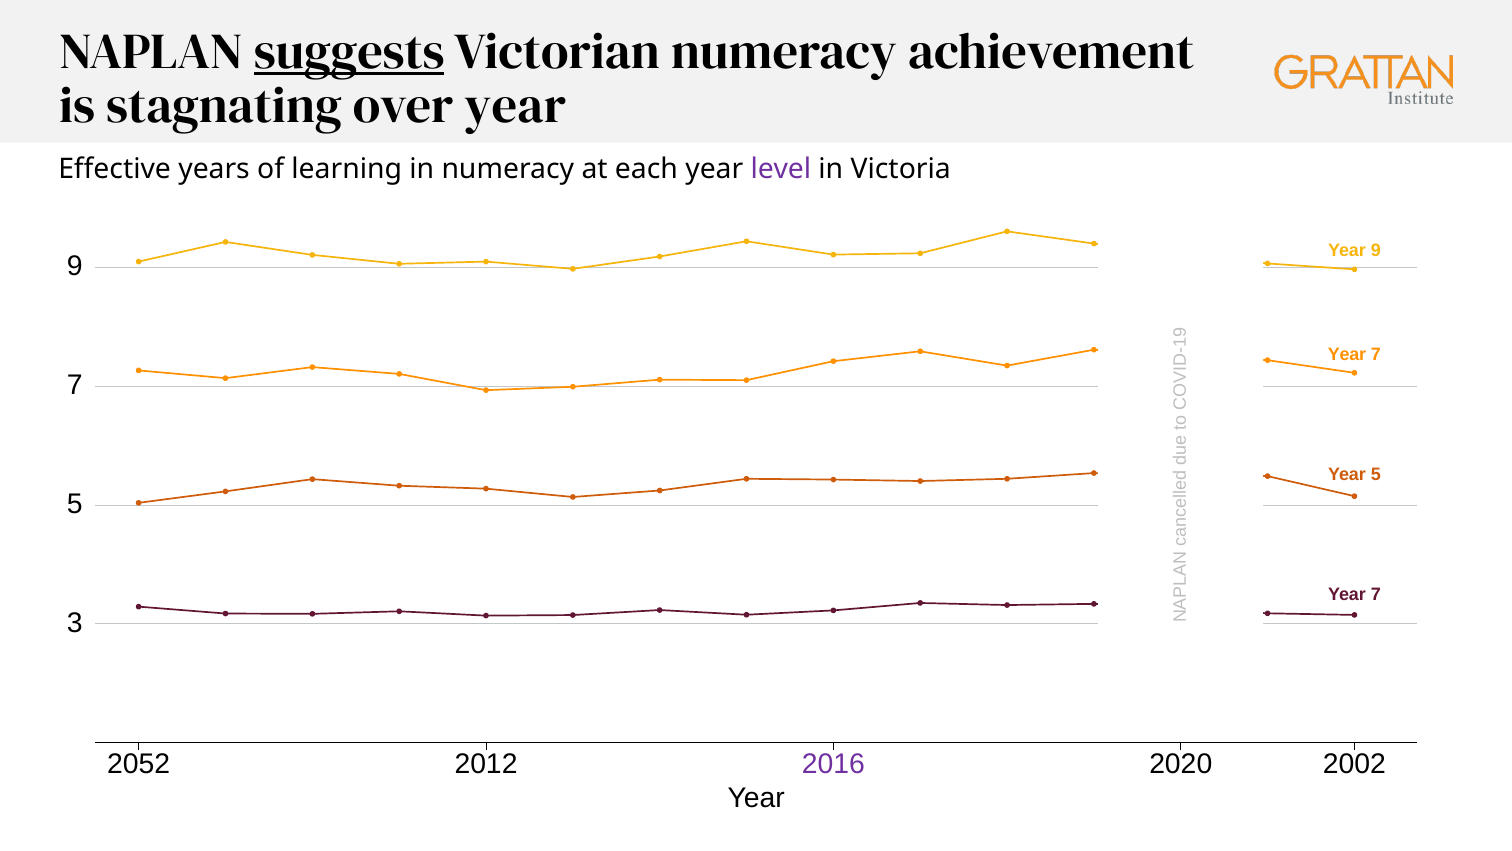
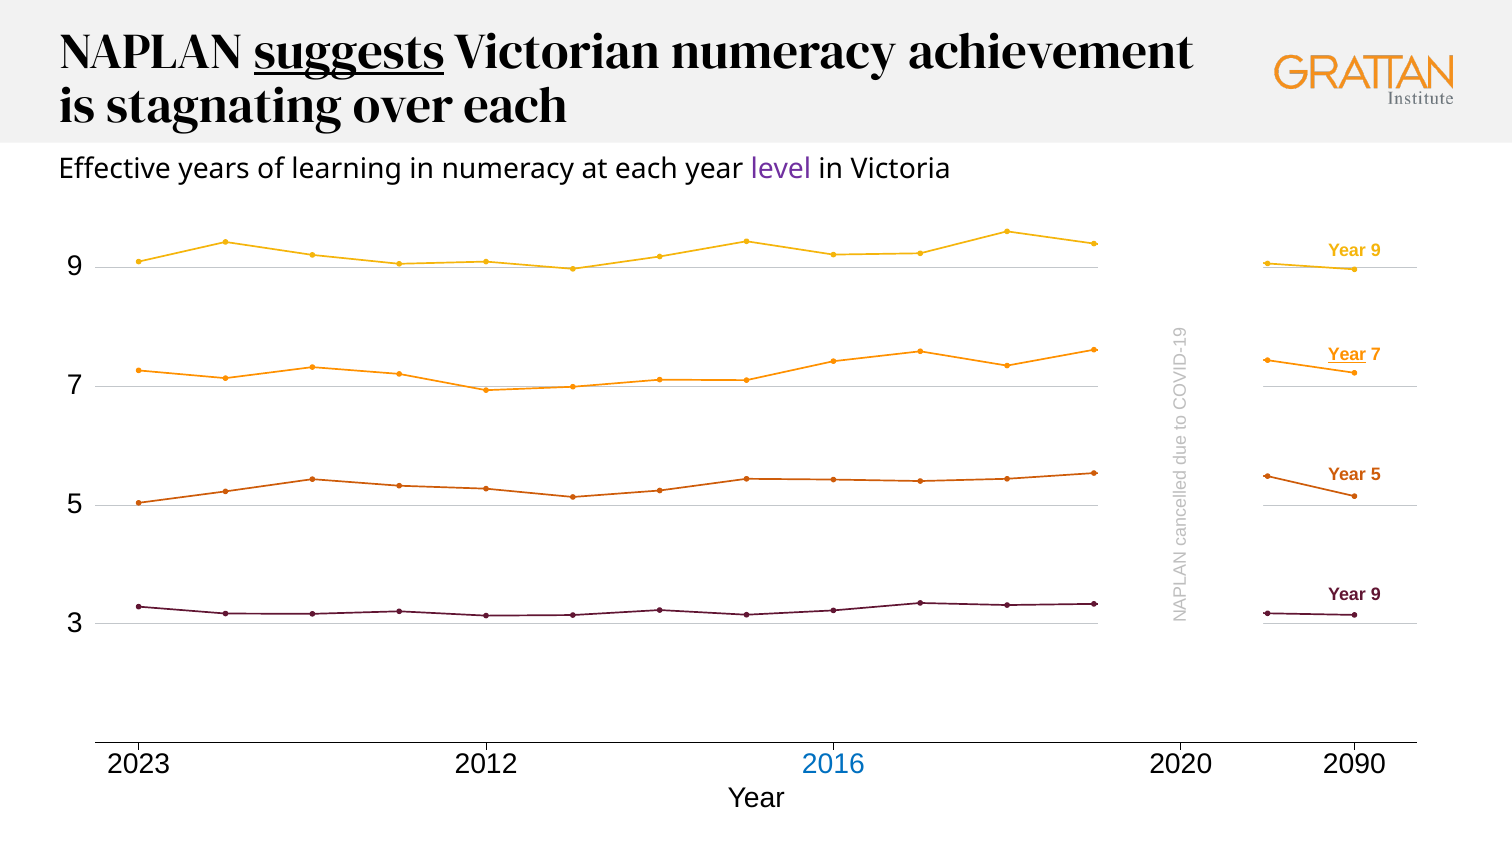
over year: year -> each (516, 106)
Year underline: none -> present (1347, 355)
7: 7 -> 9 (1376, 595)
2052: 2052 -> 2023 (139, 764)
2016 colour: purple -> blue (833, 764)
2002: 2002 -> 2090 (1354, 764)
